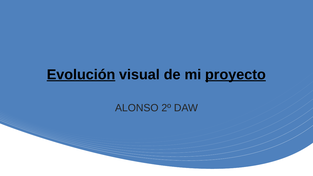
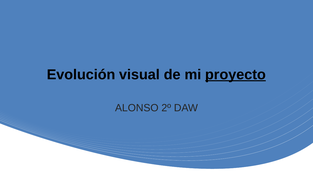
Evolución underline: present -> none (81, 75)
